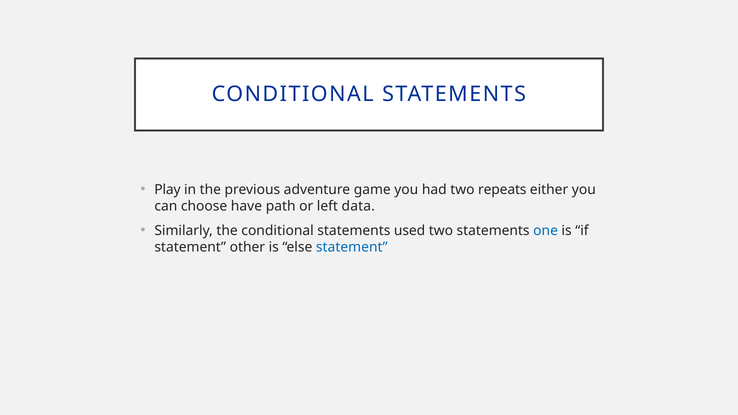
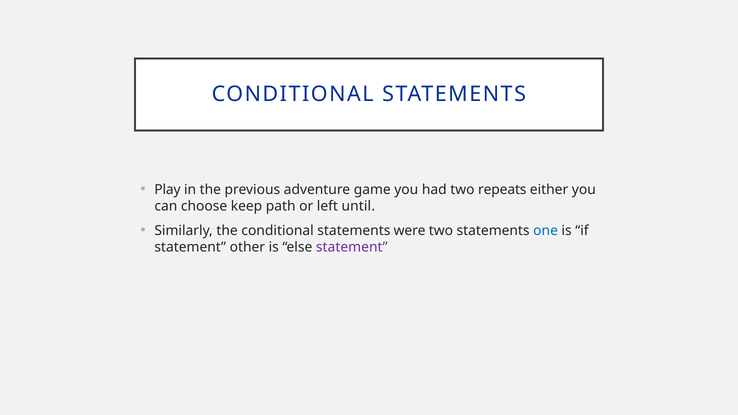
have: have -> keep (247, 206)
data: data -> until (358, 206)
used: used -> were (410, 231)
statement colour: blue -> purple (352, 247)
